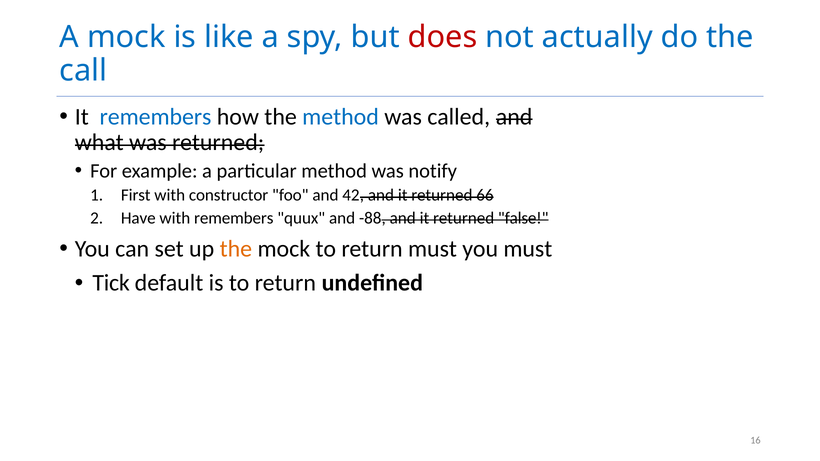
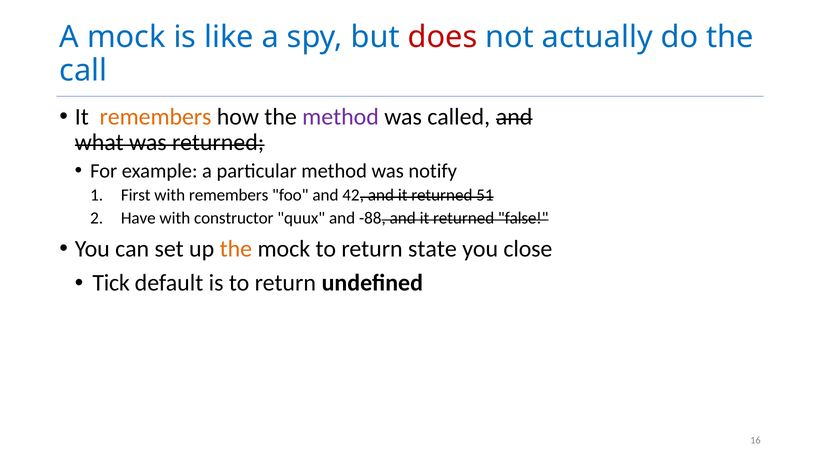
remembers colour: blue -> orange (156, 117)
method colour: blue -> purple (341, 117)
with constructor: constructor -> remembers (229, 195)
66: 66 -> 51 (485, 195)
with remembers: remembers -> constructor (234, 218)
return must: must -> state (432, 249)
you must: must -> close (528, 249)
